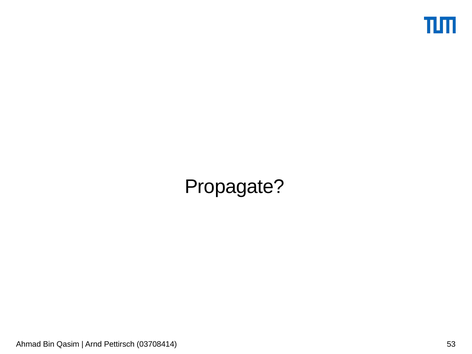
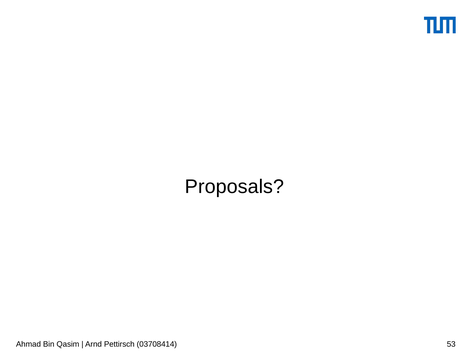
Propagate: Propagate -> Proposals (235, 187)
